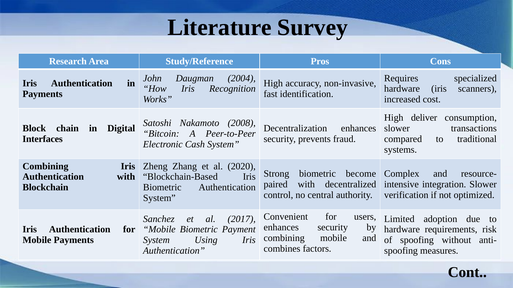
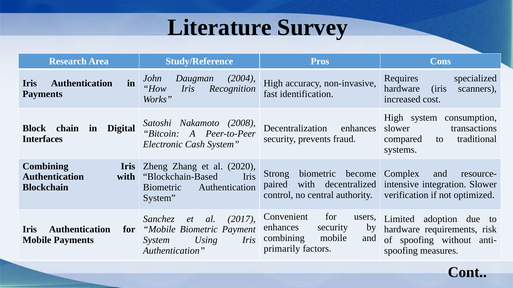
High deliver: deliver -> system (424, 118)
combines: combines -> primarily (282, 249)
